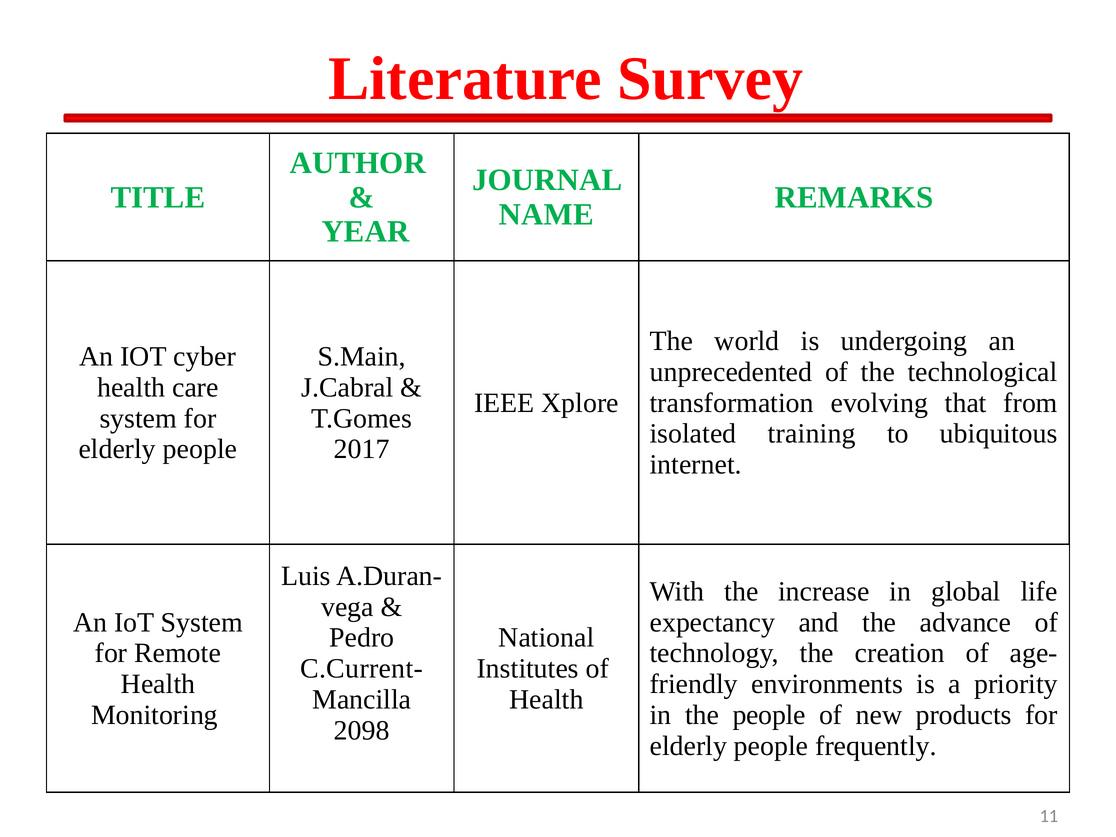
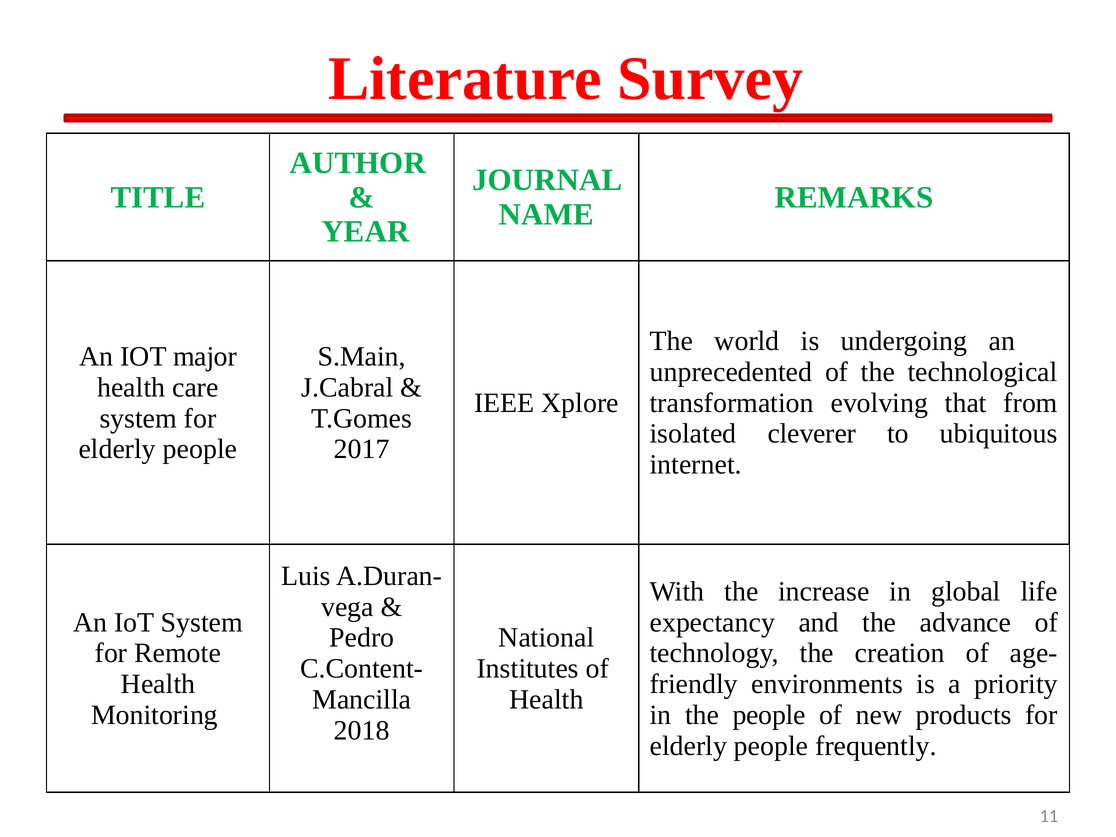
cyber: cyber -> major (205, 357)
training: training -> cleverer (812, 434)
C.Current-: C.Current- -> C.Content- (362, 669)
2098: 2098 -> 2018 (362, 730)
